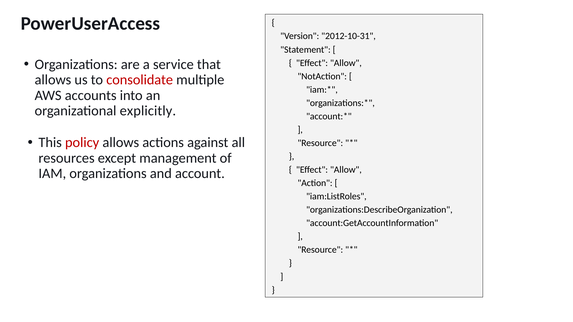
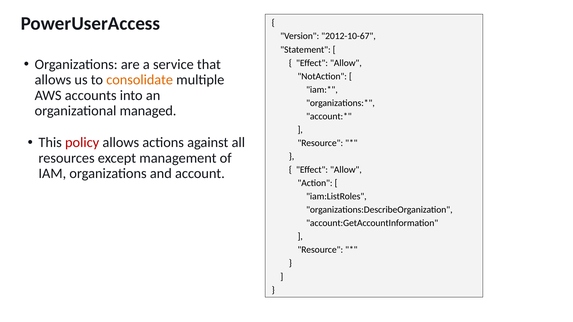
2012-10-31: 2012-10-31 -> 2012-10-67 (349, 36)
consolidate colour: red -> orange (140, 80)
explicitly: explicitly -> managed (148, 111)
